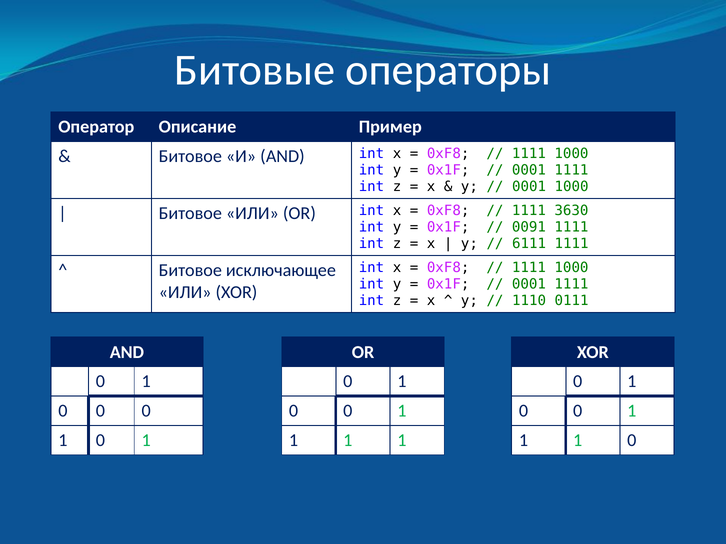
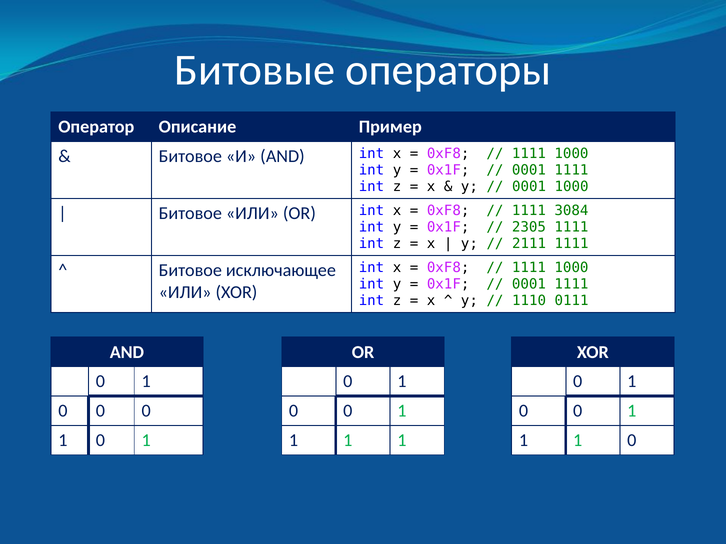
3630: 3630 -> 3084 (571, 211)
0091: 0091 -> 2305 (529, 227)
6111: 6111 -> 2111 (529, 244)
